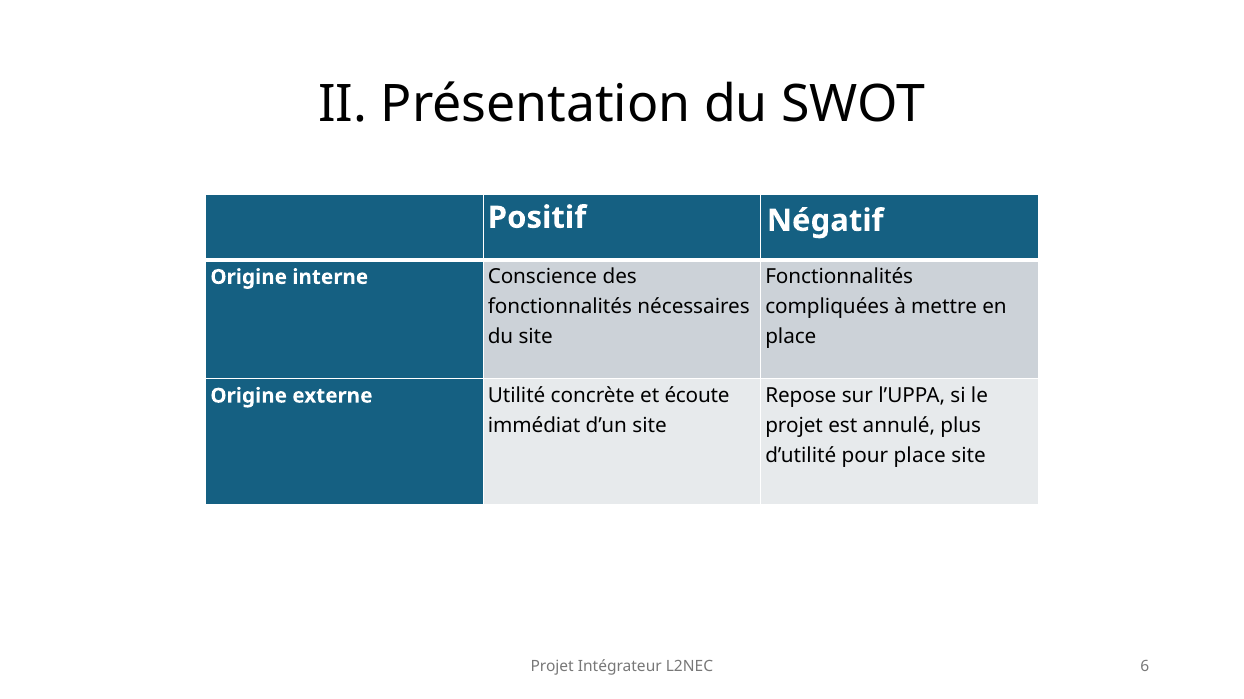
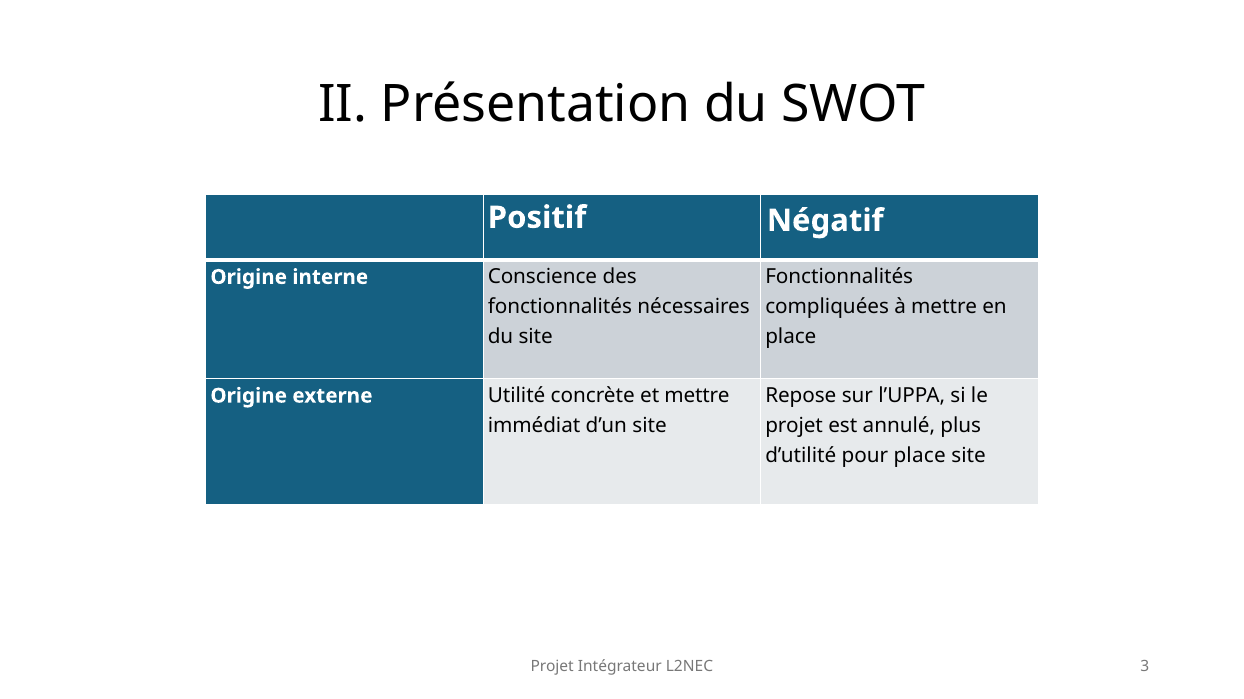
et écoute: écoute -> mettre (697, 396)
6: 6 -> 3 (1145, 667)
